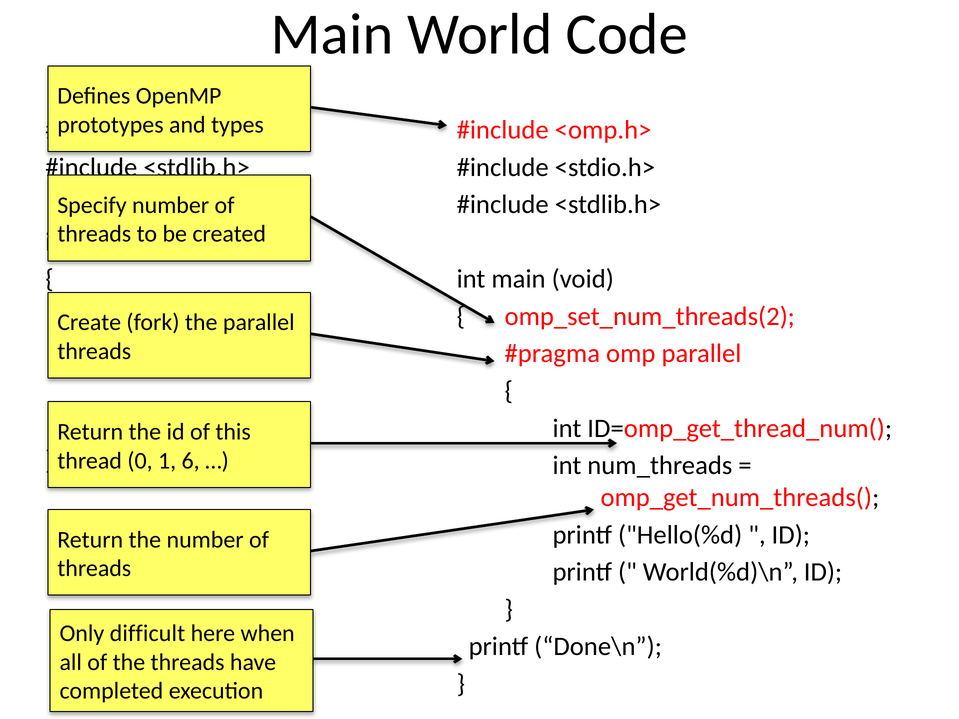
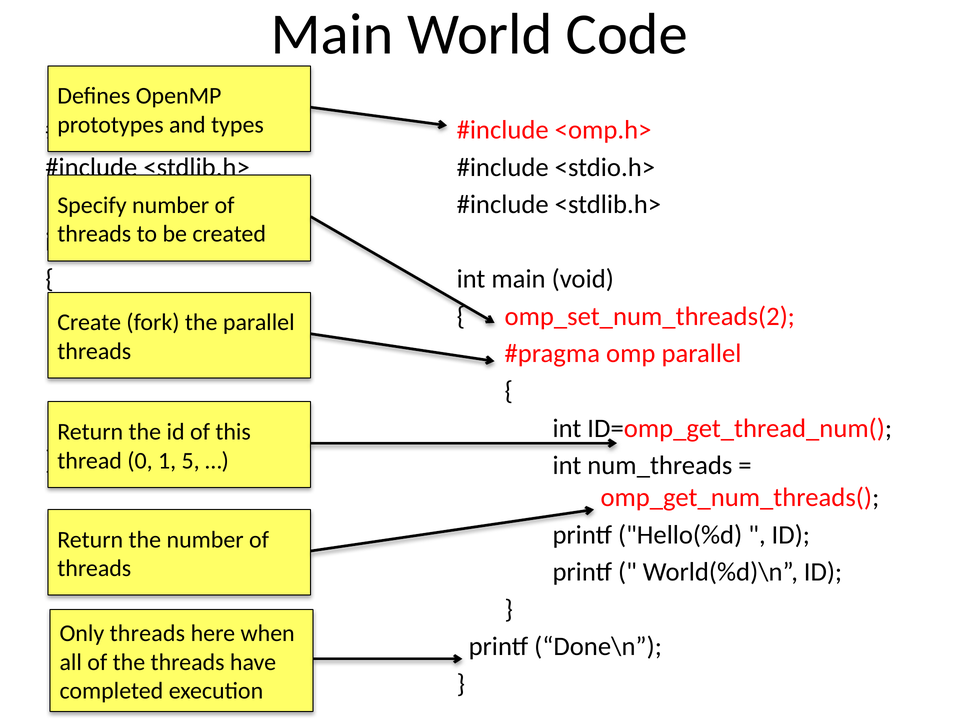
6: 6 -> 5 (191, 461)
Only difficult: difficult -> threads (147, 634)
